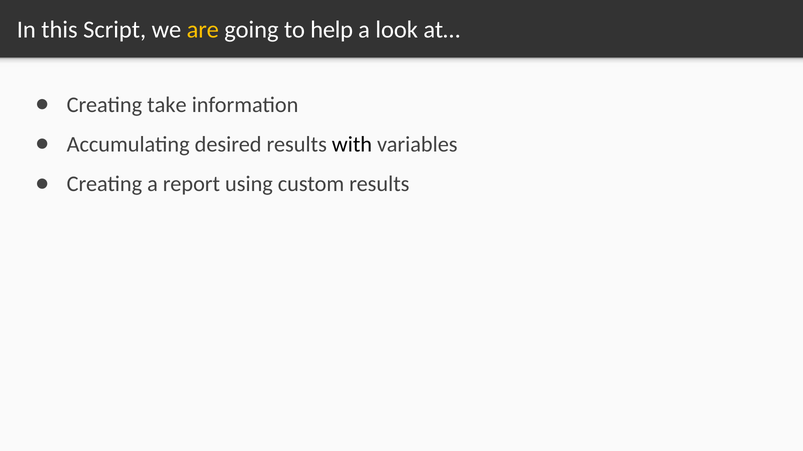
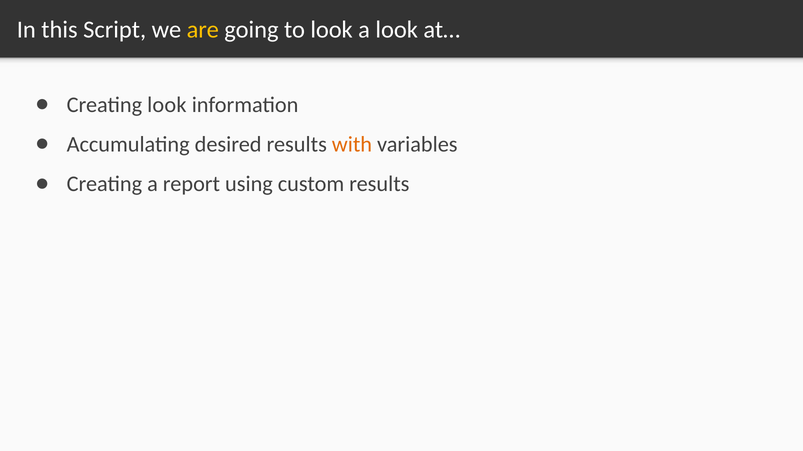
to help: help -> look (332, 30)
Creating take: take -> look (167, 105)
with colour: black -> orange (352, 145)
